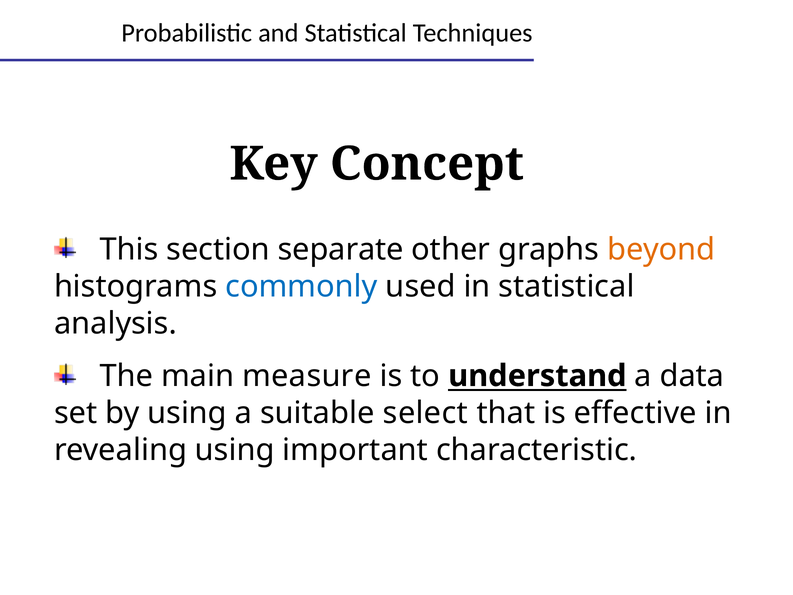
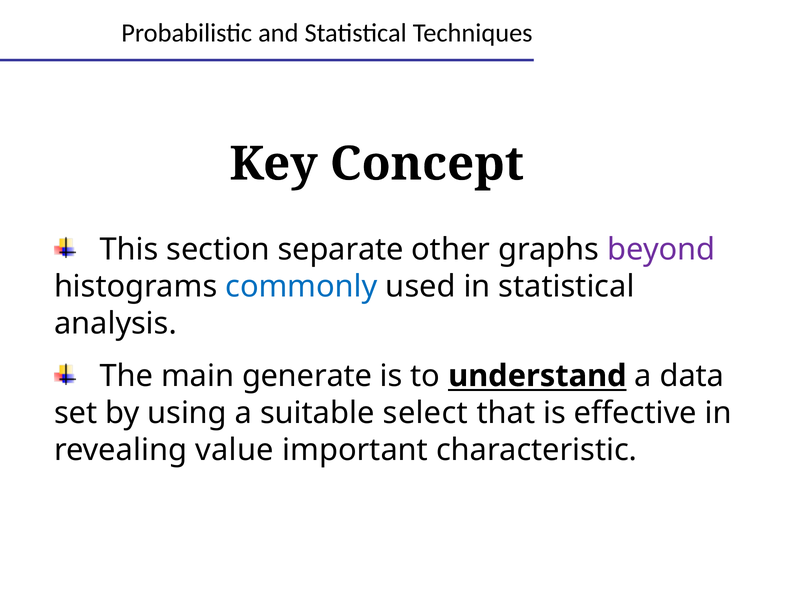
beyond colour: orange -> purple (661, 249)
measure: measure -> generate (307, 376)
revealing using: using -> value (235, 450)
